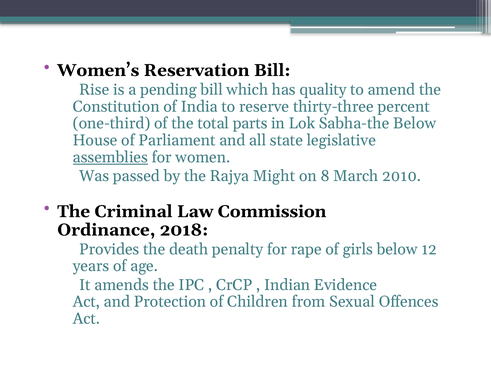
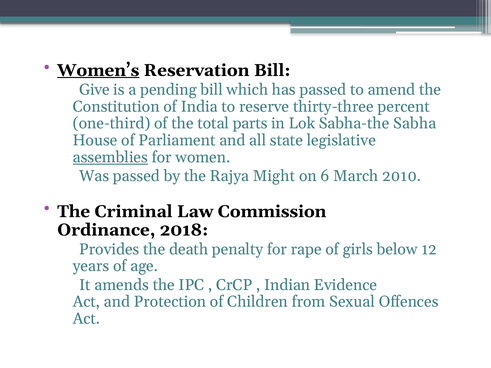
Women’s underline: none -> present (98, 70)
Rise: Rise -> Give (94, 90)
has quality: quality -> passed (323, 90)
Sabha-the Below: Below -> Sabha (415, 124)
8: 8 -> 6 (325, 176)
